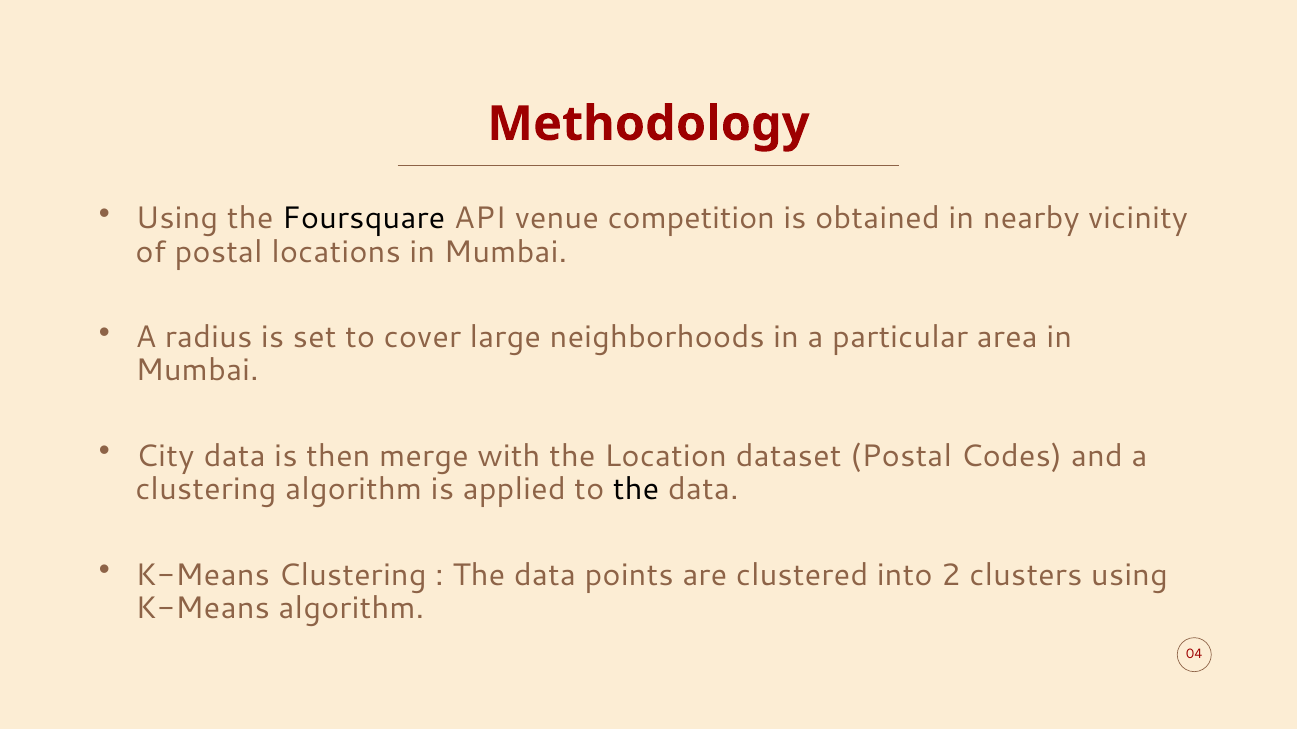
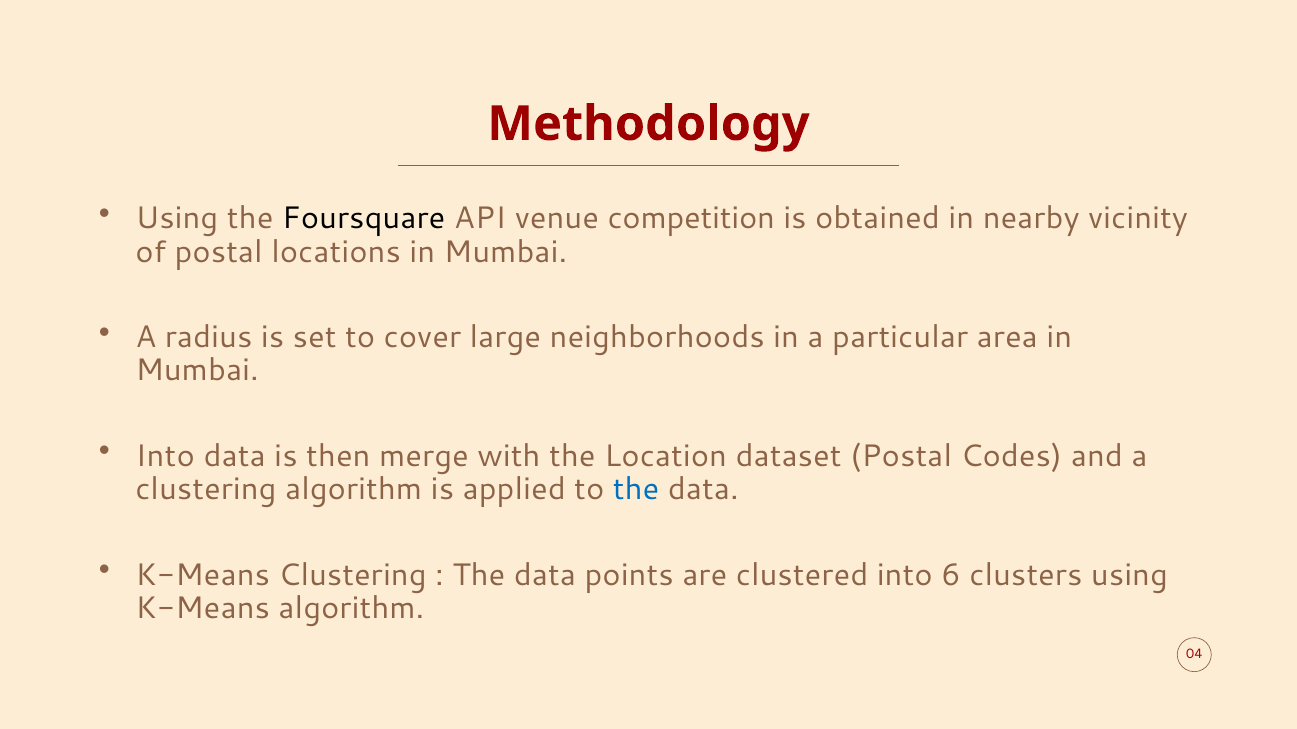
City: City -> Into (165, 456)
the colour: black -> blue (636, 490)
2: 2 -> 6 (951, 575)
